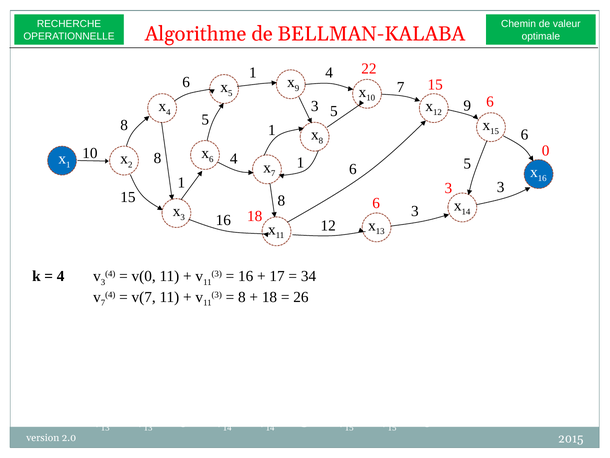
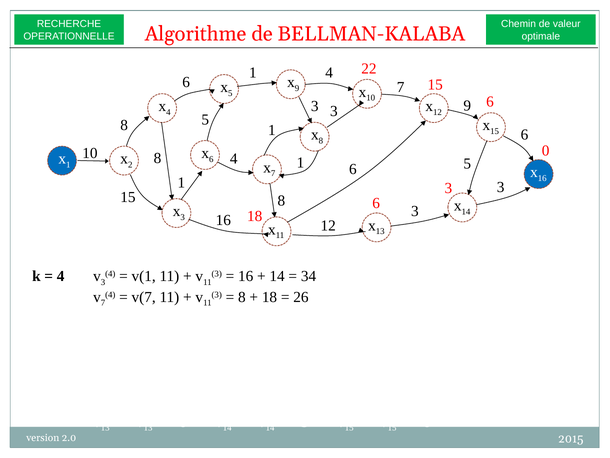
5: 5 -> 3 (334, 111)
v(0: v(0 -> v(1 (144, 276)
17: 17 -> 14 (277, 276)
